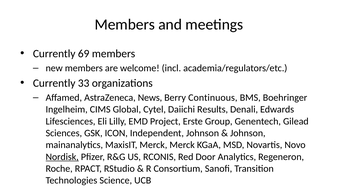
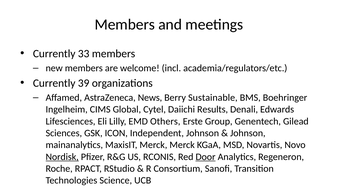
69: 69 -> 33 (84, 54)
33: 33 -> 39 (84, 83)
Continuous: Continuous -> Sustainable (213, 98)
Project: Project -> Others (165, 121)
Door underline: none -> present (206, 157)
